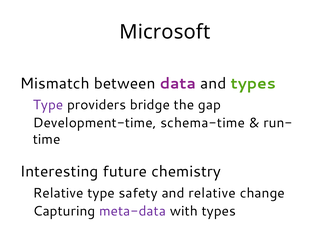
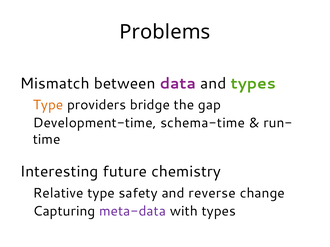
Microsoft: Microsoft -> Problems (165, 32)
Type colour: purple -> orange (48, 105)
and relative: relative -> reverse (212, 194)
